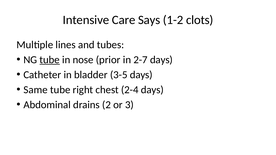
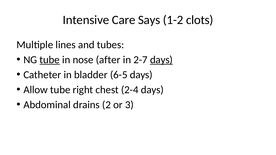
prior: prior -> after (108, 60)
days underline: none -> present (161, 60)
3-5: 3-5 -> 6-5 (119, 75)
Same: Same -> Allow (36, 90)
